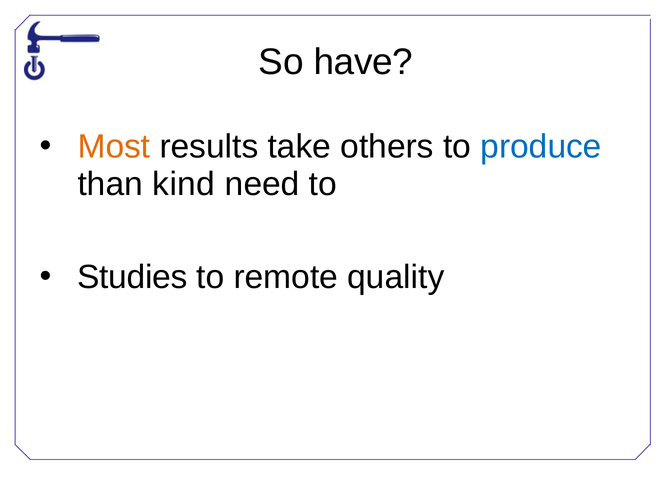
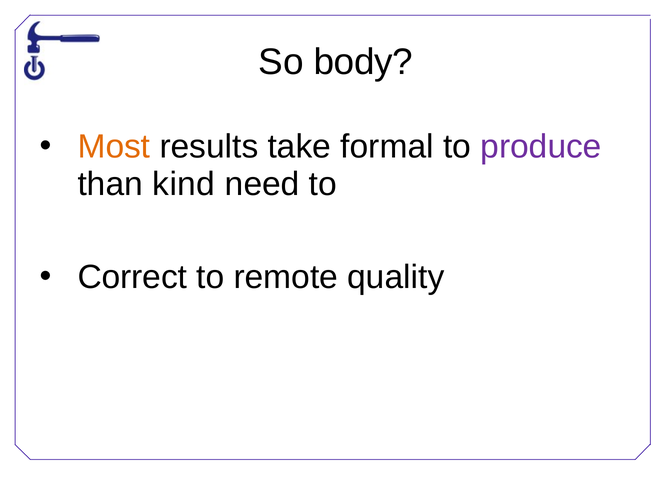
have: have -> body (363, 62)
others: others -> formal (387, 147)
produce colour: blue -> purple (541, 147)
Studies: Studies -> Correct (132, 277)
